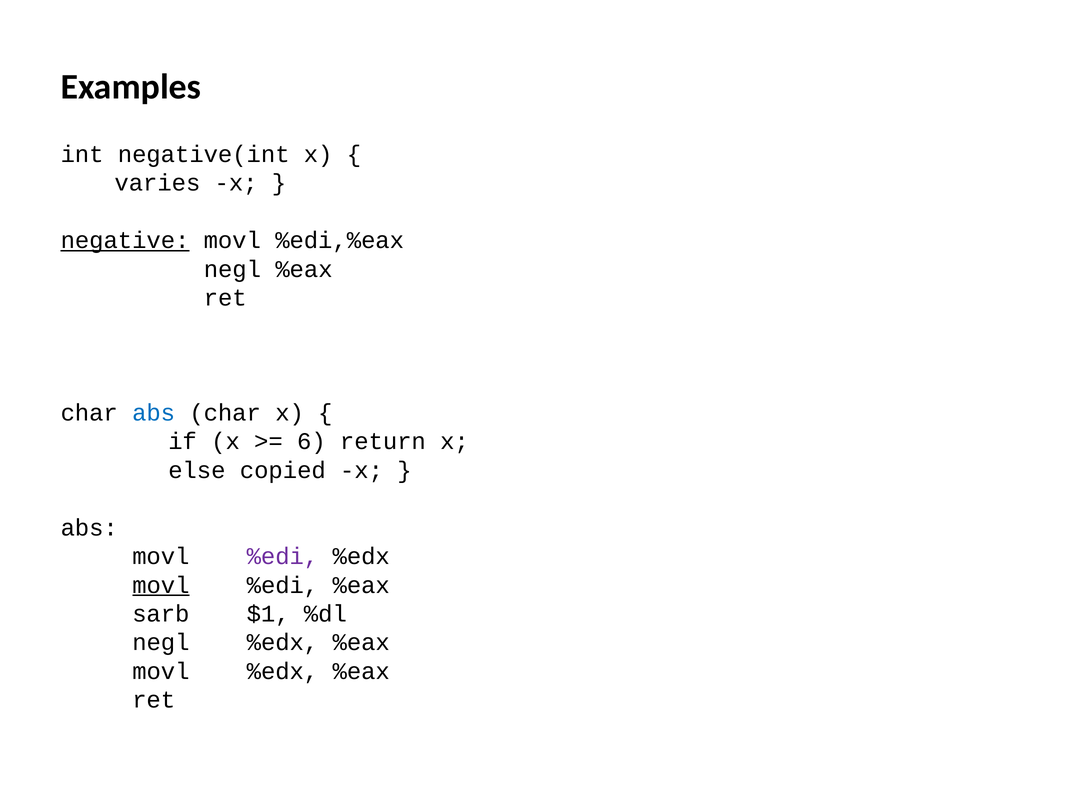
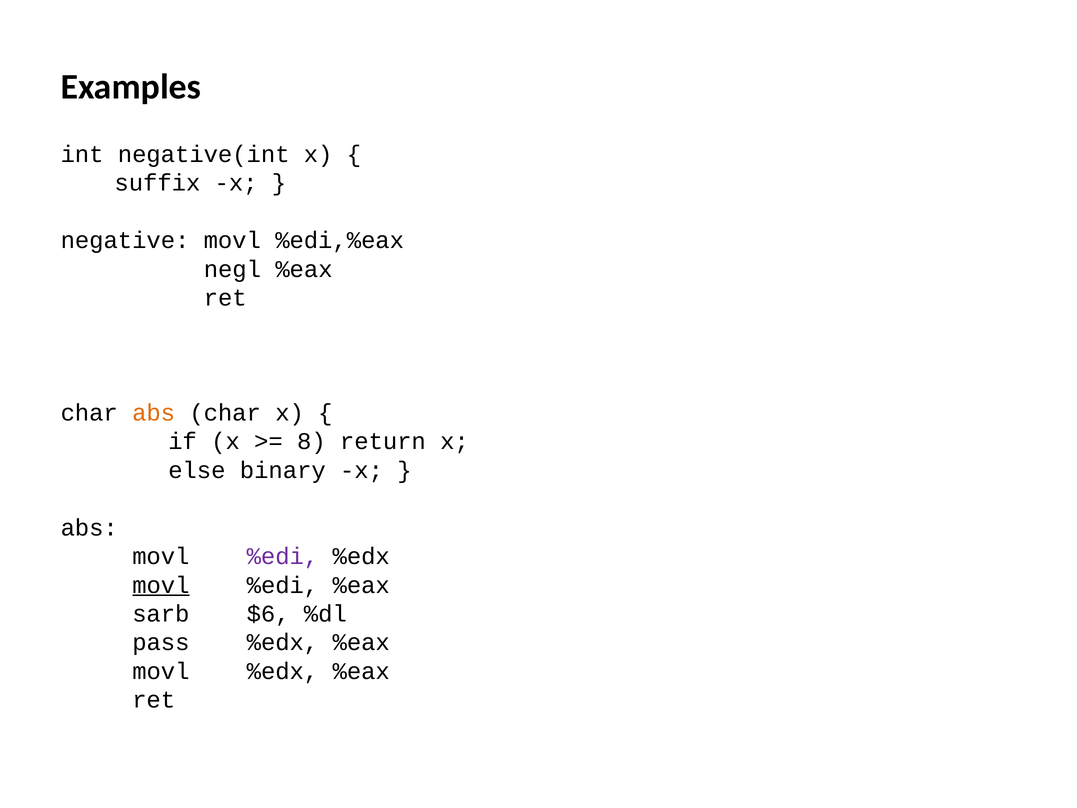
varies: varies -> suffix (157, 183)
negative underline: present -> none (125, 240)
abs colour: blue -> orange (154, 413)
6: 6 -> 8 (311, 441)
copied: copied -> binary (283, 470)
$1: $1 -> $6 (268, 614)
negl: negl -> pass (161, 642)
